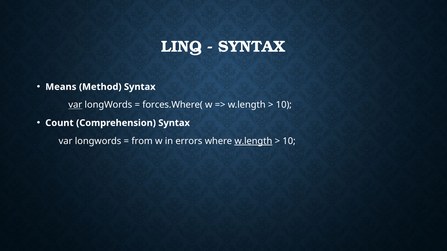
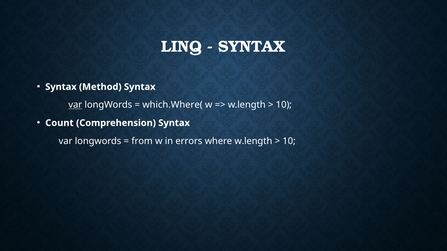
Means: Means -> Syntax (61, 87)
forces.Where(: forces.Where( -> which.Where( (172, 105)
w.length underline: present -> none (253, 141)
